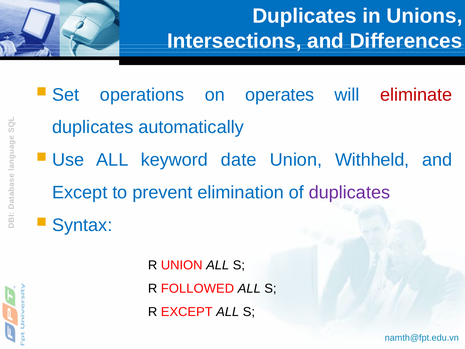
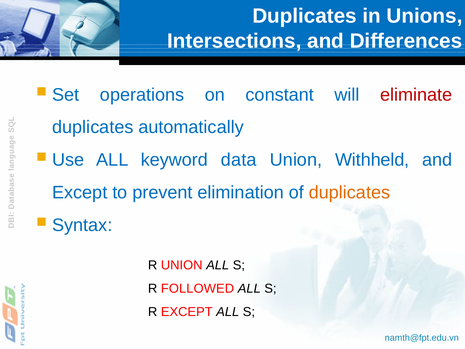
operates: operates -> constant (280, 95)
date: date -> data (239, 160)
duplicates colour: purple -> orange (349, 192)
